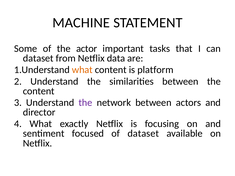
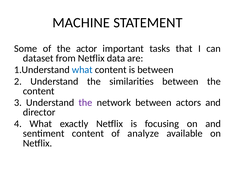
what colour: orange -> blue (82, 70)
is platform: platform -> between (155, 70)
sentiment focused: focused -> content (88, 134)
of dataset: dataset -> analyze (143, 134)
